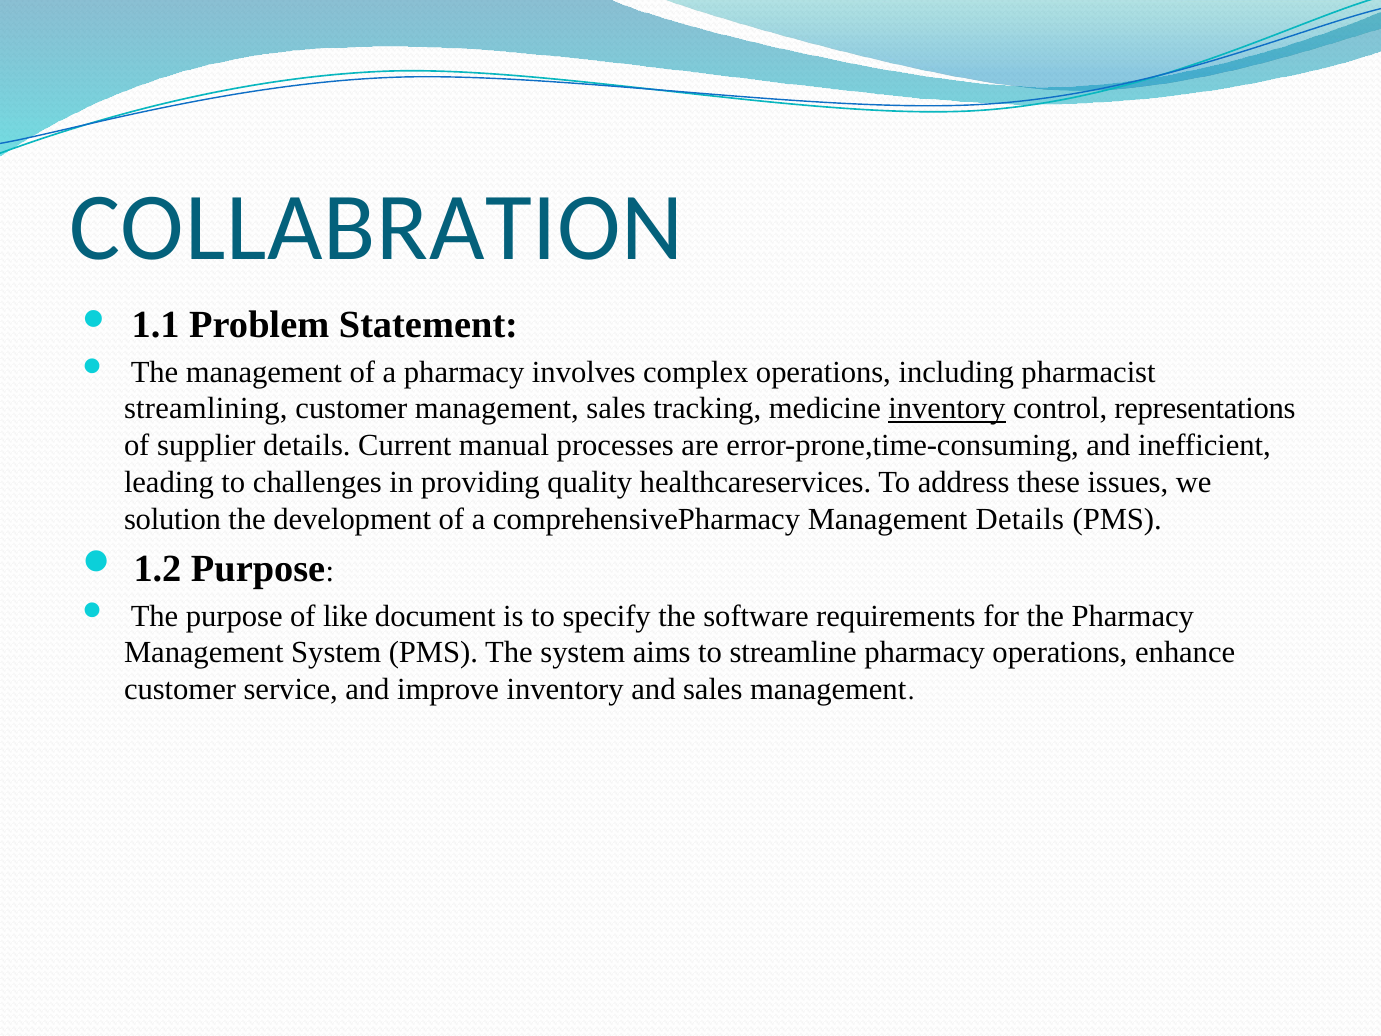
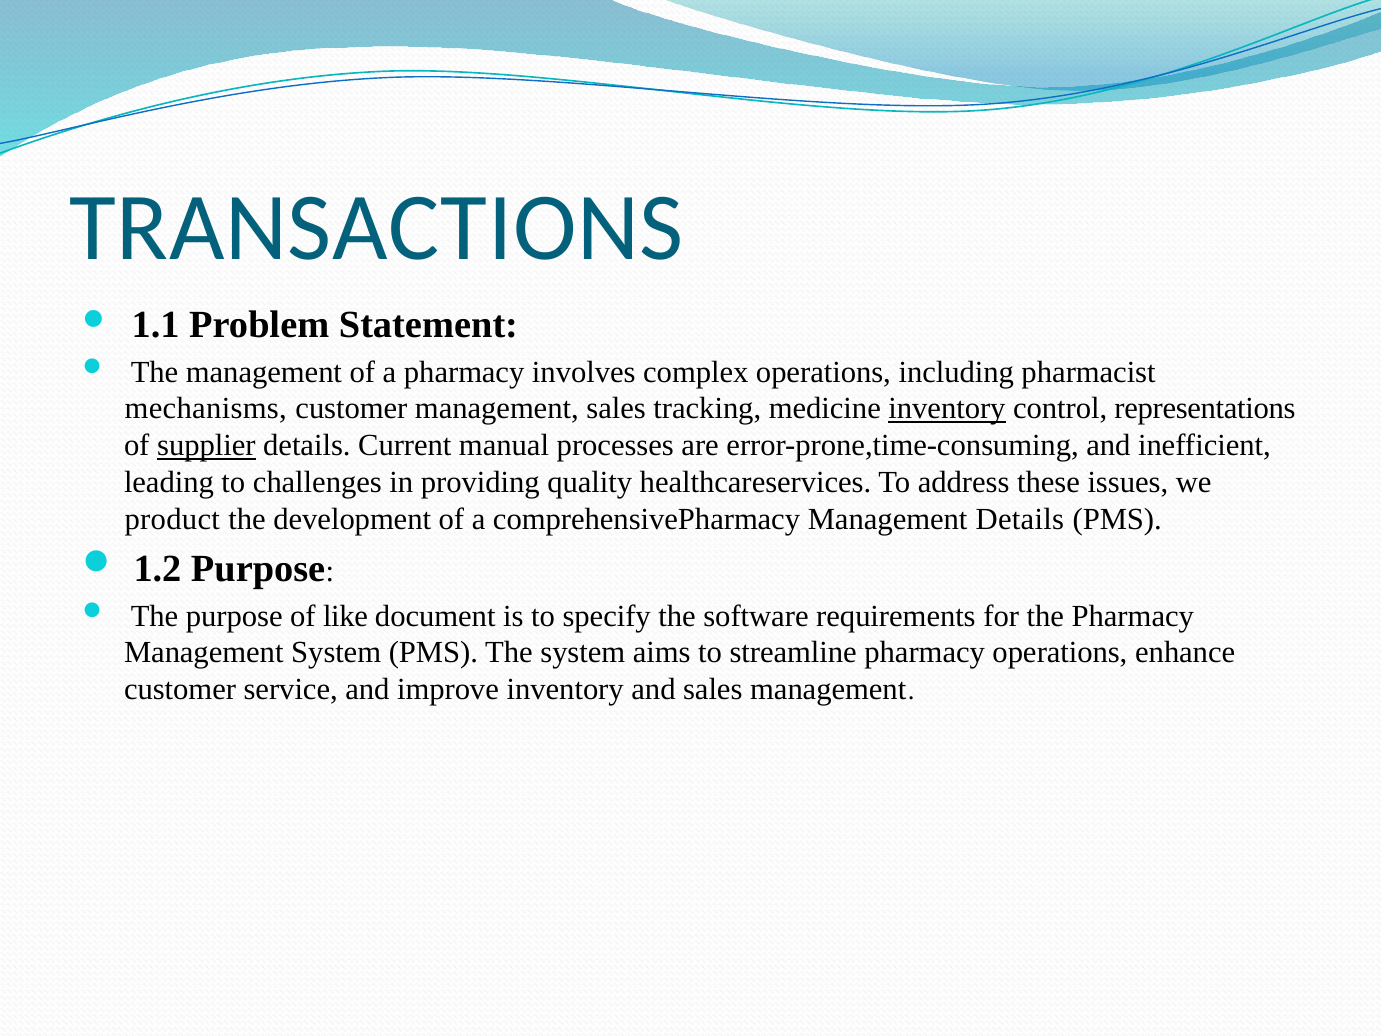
COLLABRATION: COLLABRATION -> TRANSACTIONS (376, 228)
streamlining: streamlining -> mechanisms (206, 409)
supplier underline: none -> present (206, 445)
solution: solution -> product (172, 519)
